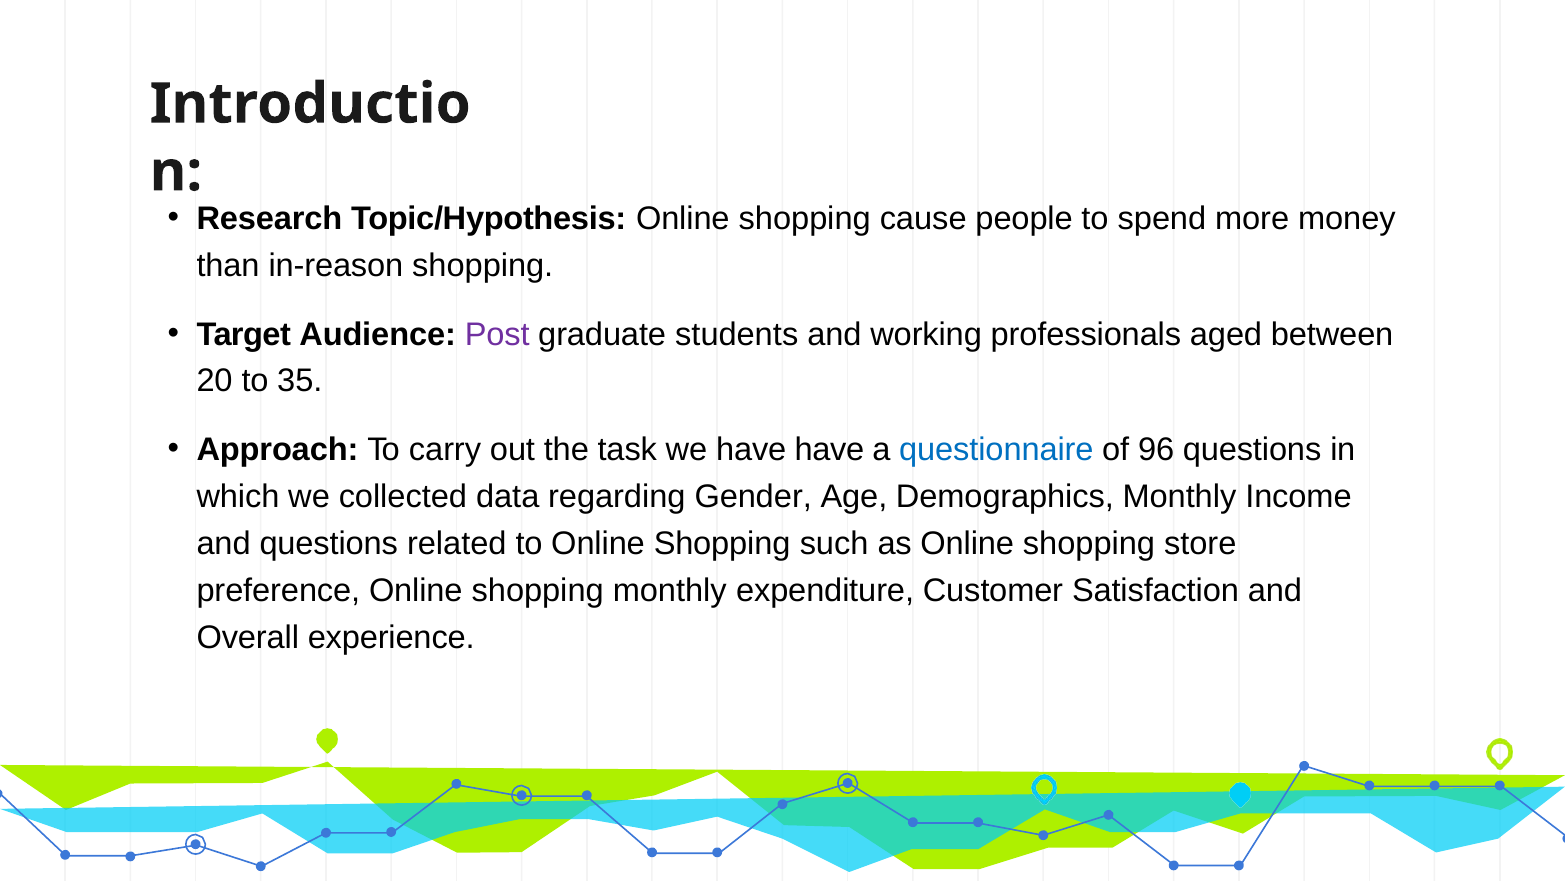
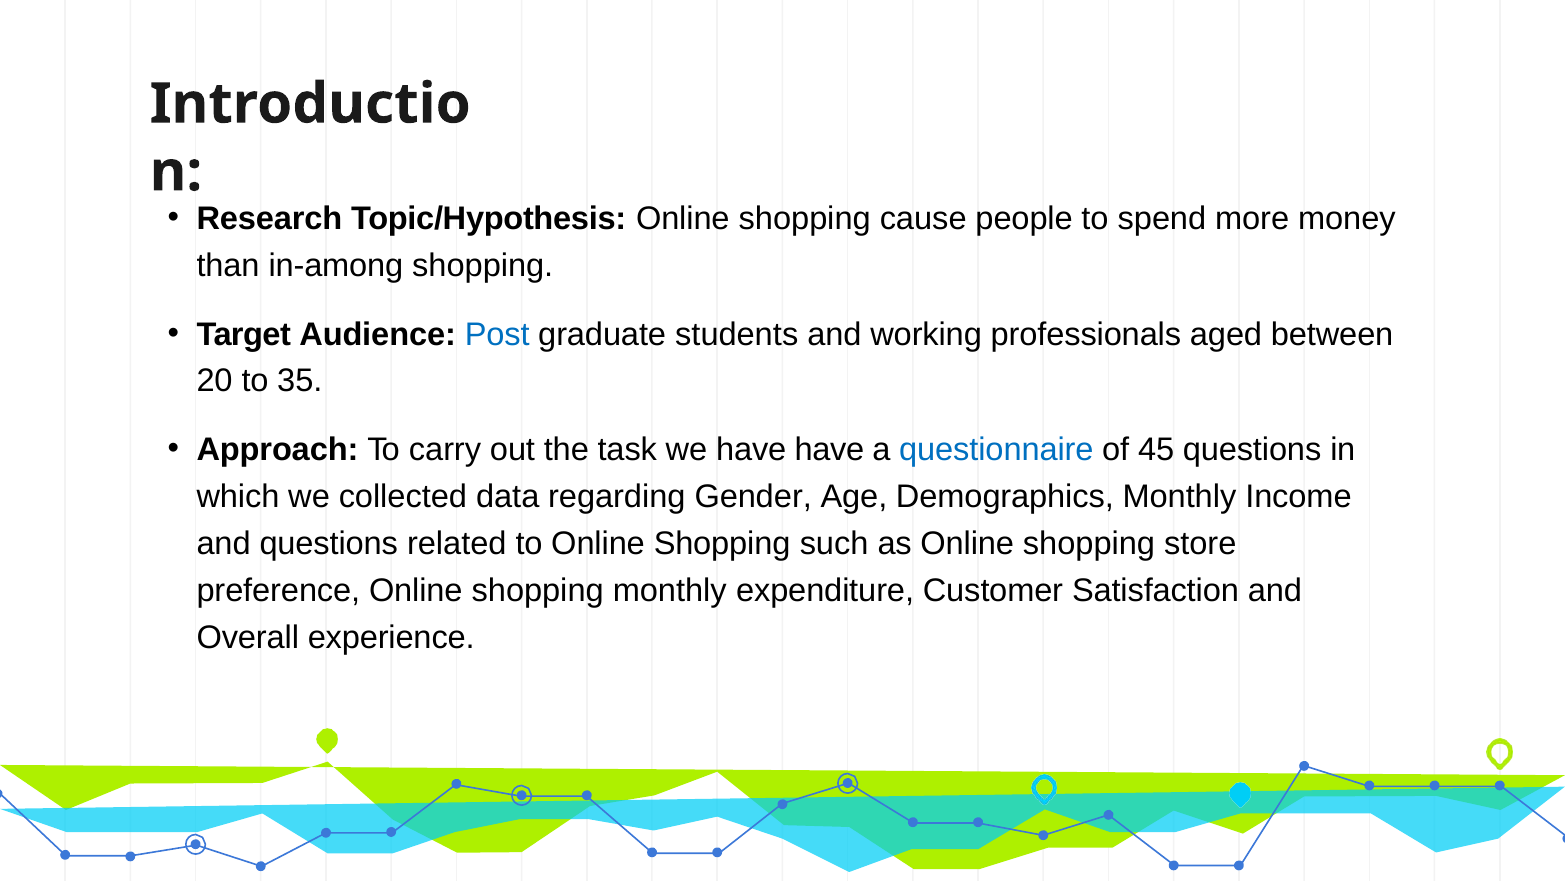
in-reason: in-reason -> in-among (336, 265)
Post colour: purple -> blue (497, 334)
96: 96 -> 45 (1156, 449)
